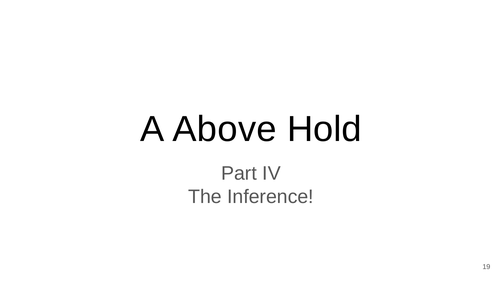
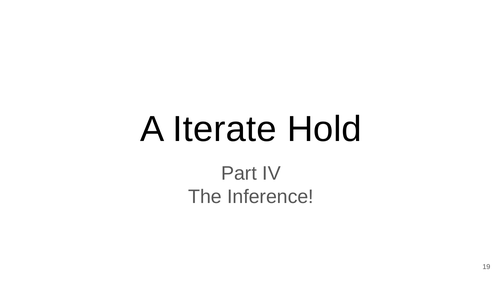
Above: Above -> Iterate (225, 129)
